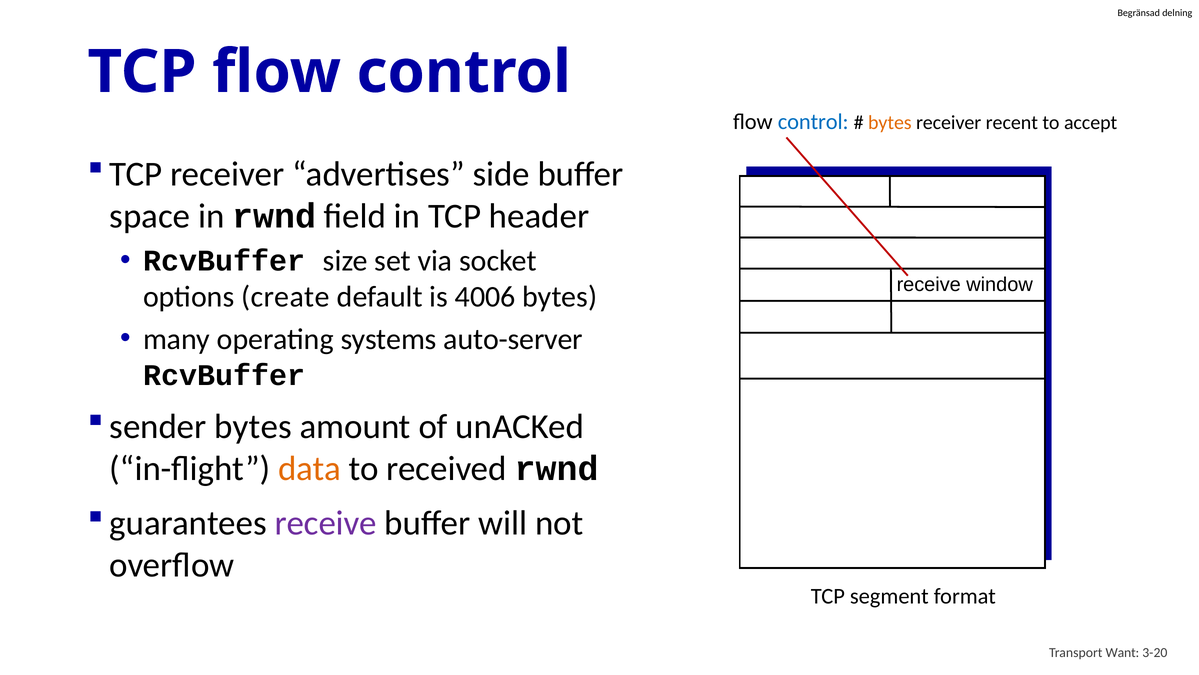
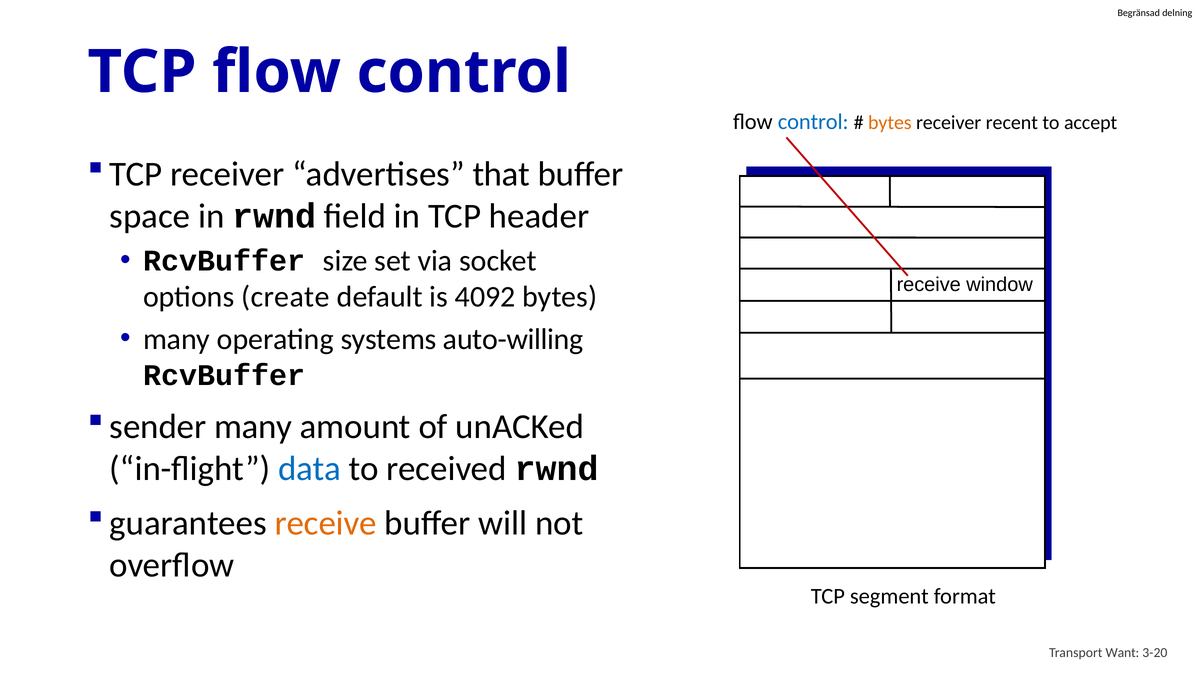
side: side -> that (501, 174)
4006: 4006 -> 4092 (485, 297)
auto-server: auto-server -> auto-willing (513, 339)
sender bytes: bytes -> many (253, 427)
data colour: orange -> blue (310, 468)
receive colour: purple -> orange (326, 523)
